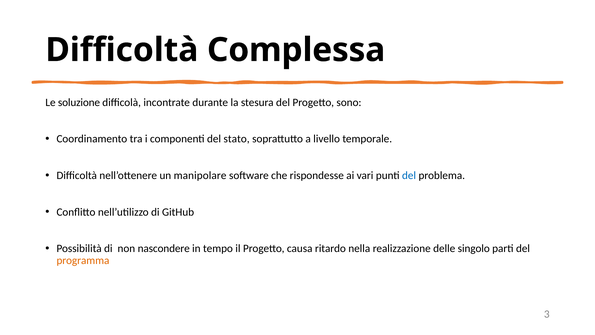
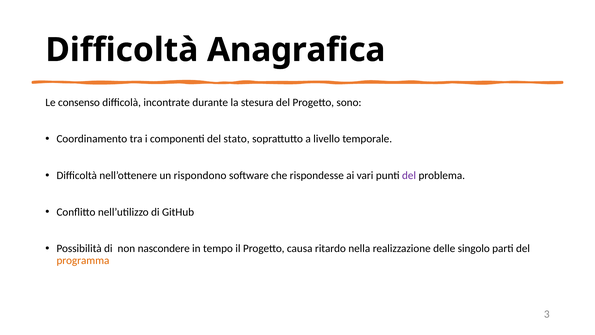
Complessa: Complessa -> Anagrafica (296, 50)
soluzione: soluzione -> consenso (79, 102)
manipolare: manipolare -> rispondono (200, 175)
del colour: blue -> purple (409, 175)
